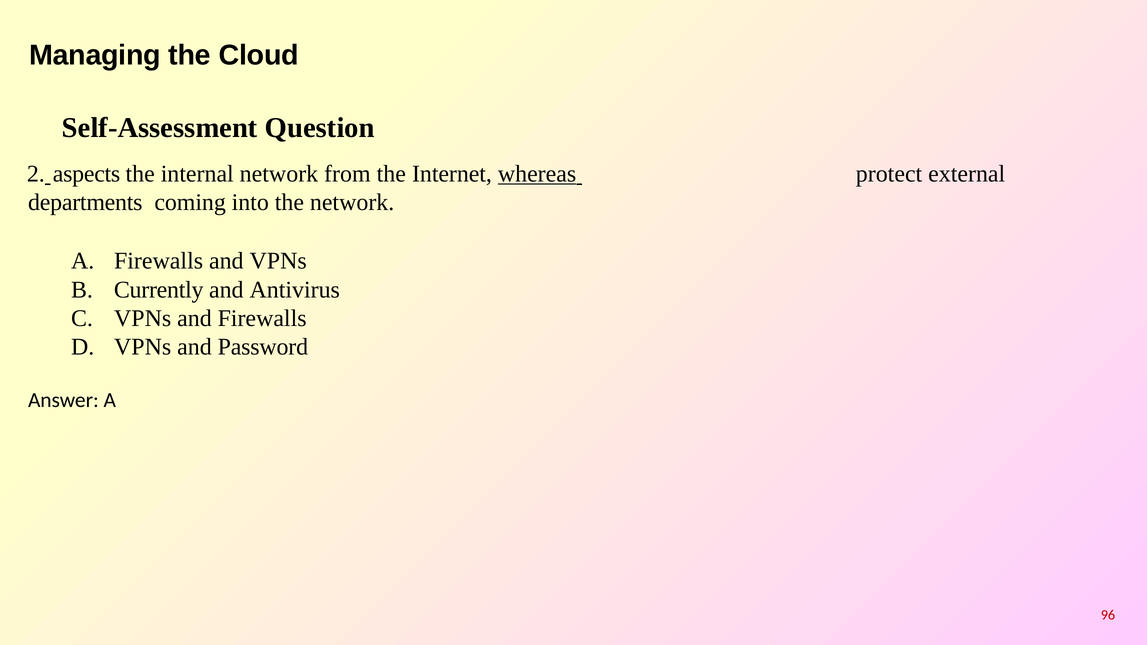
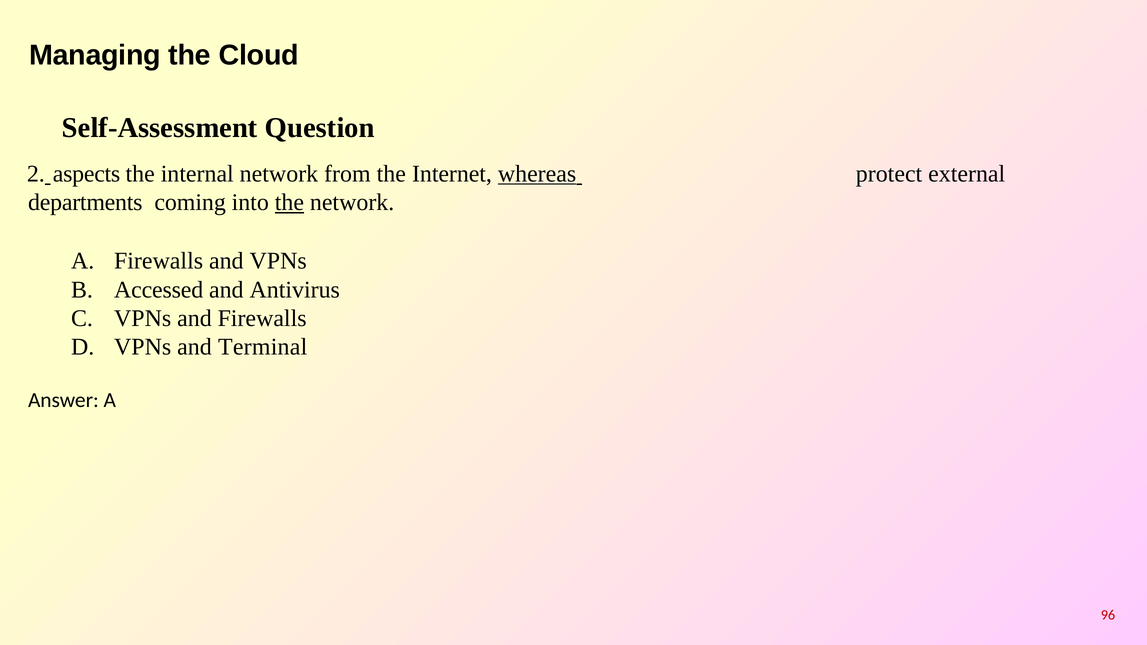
the underline: none -> present (289, 202)
Currently: Currently -> Accessed (159, 290)
Password: Password -> Terminal (263, 347)
